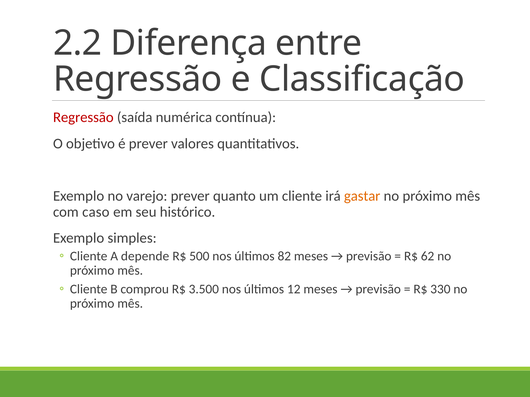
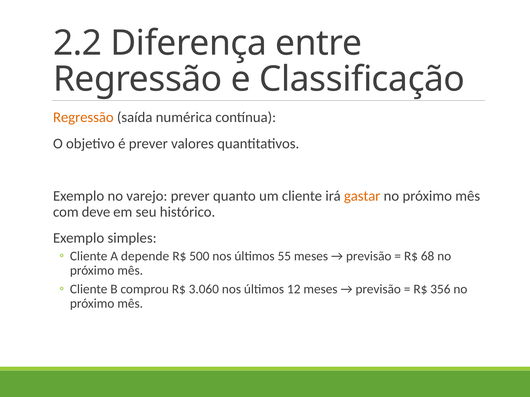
Regressão colour: red -> orange (83, 118)
caso: caso -> deve (96, 212)
82: 82 -> 55 (284, 256)
62: 62 -> 68 (428, 256)
3.500: 3.500 -> 3.060 (204, 289)
330: 330 -> 356 (440, 289)
